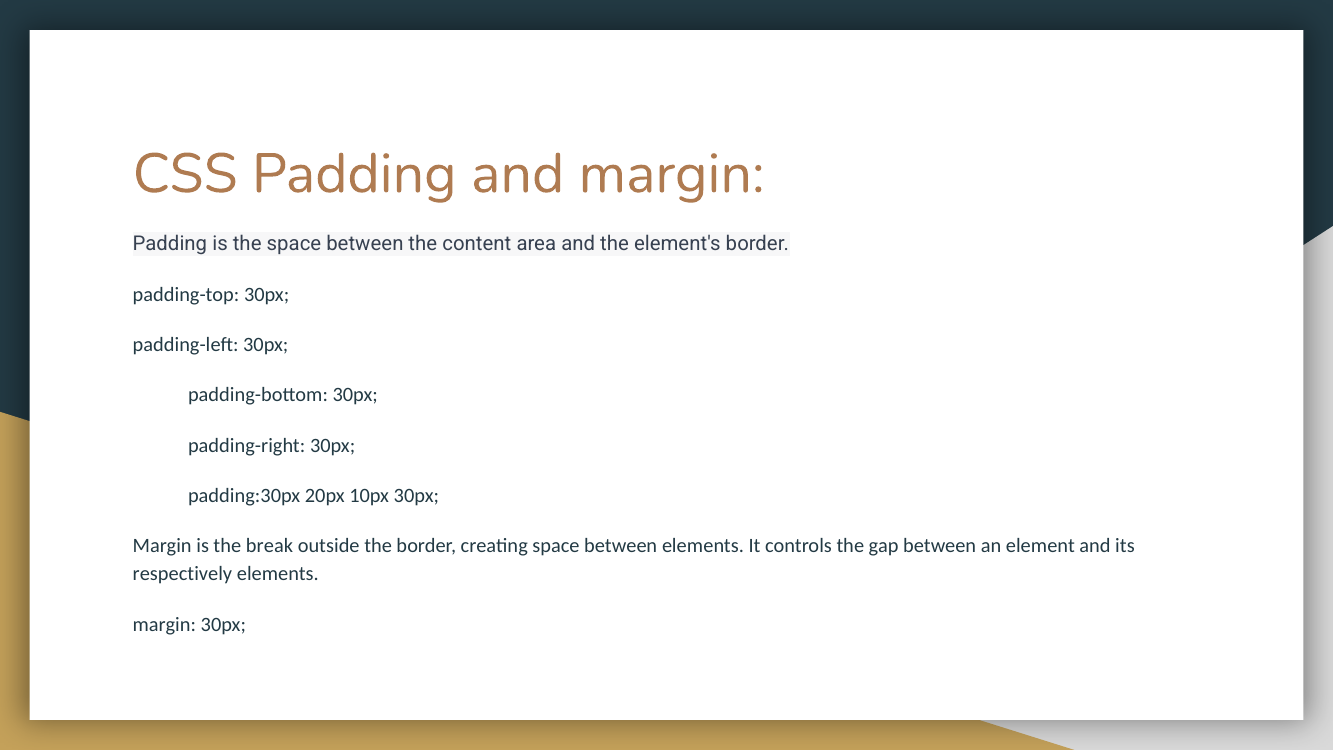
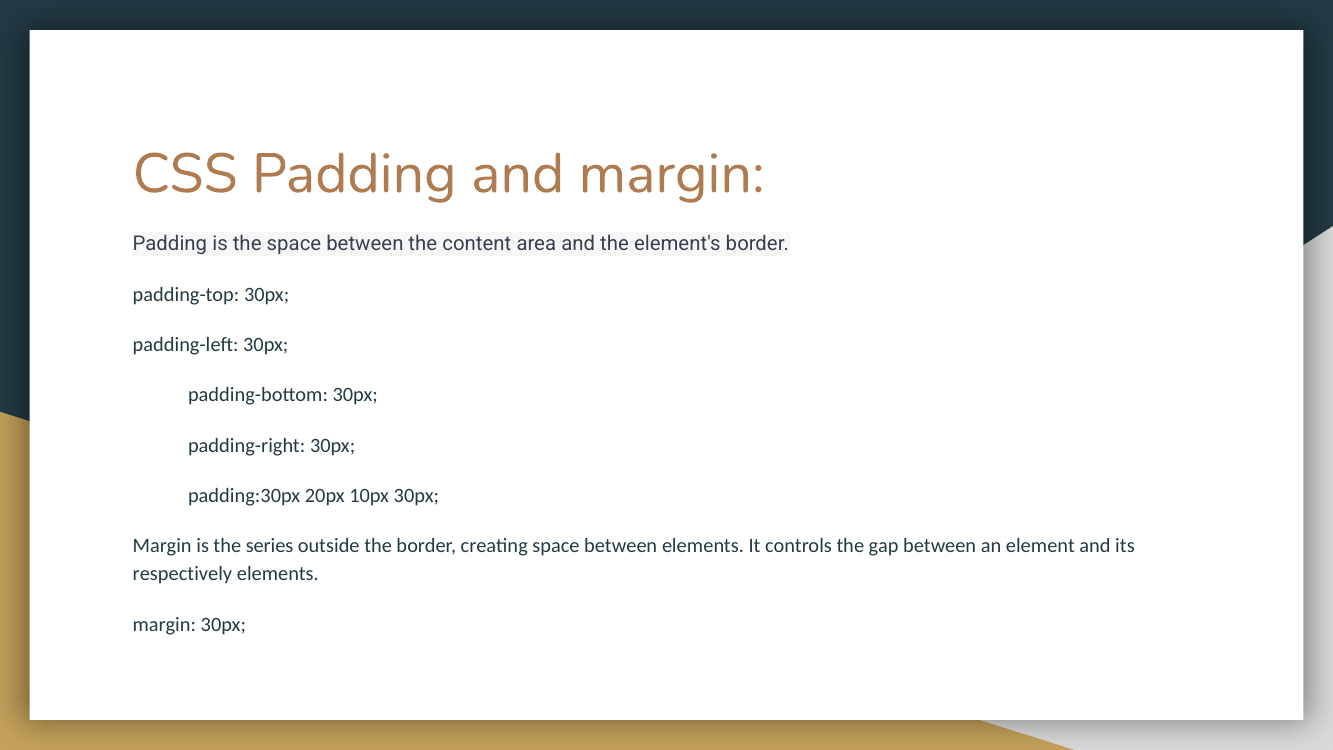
break: break -> series (270, 546)
